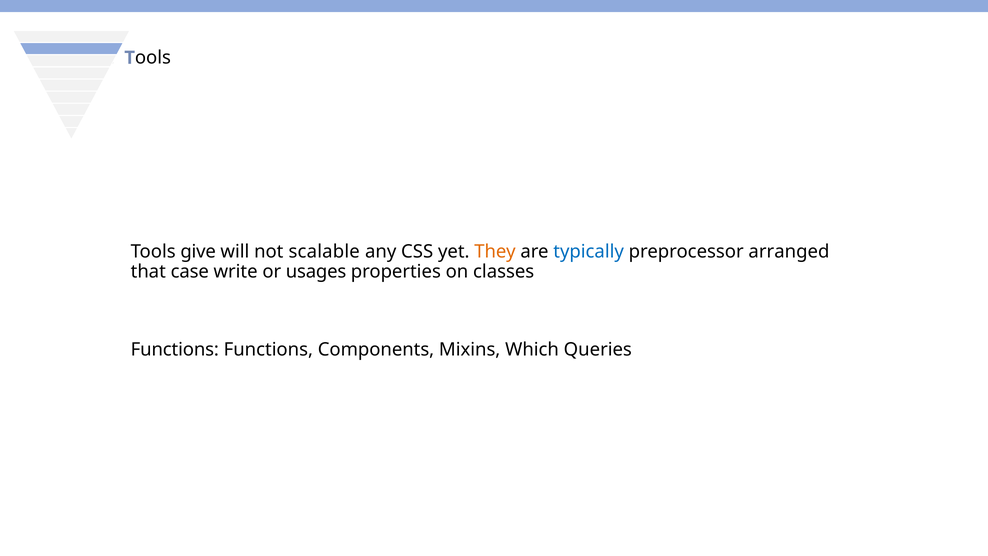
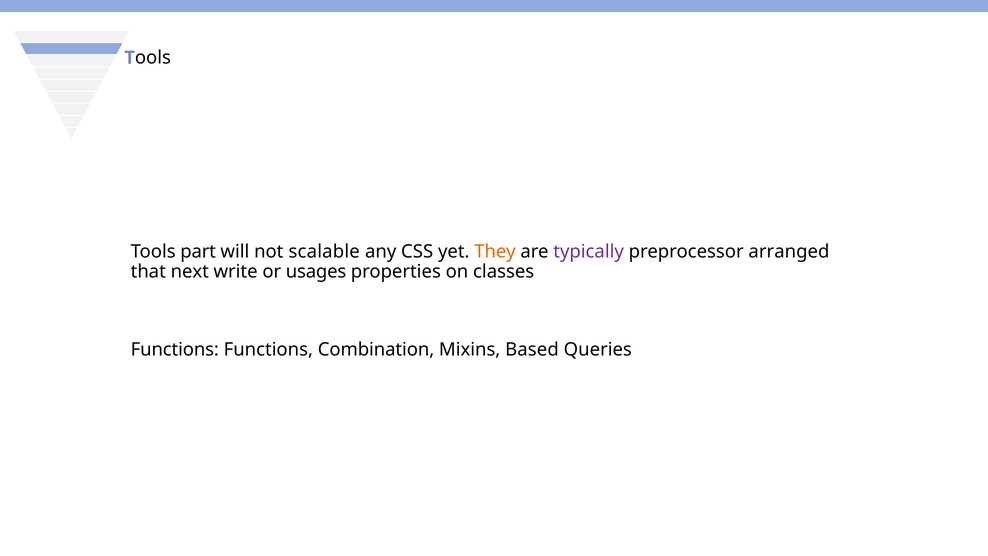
give: give -> part (198, 251)
typically colour: blue -> purple (589, 251)
case: case -> next (190, 271)
Components: Components -> Combination (376, 350)
Which: Which -> Based (532, 350)
